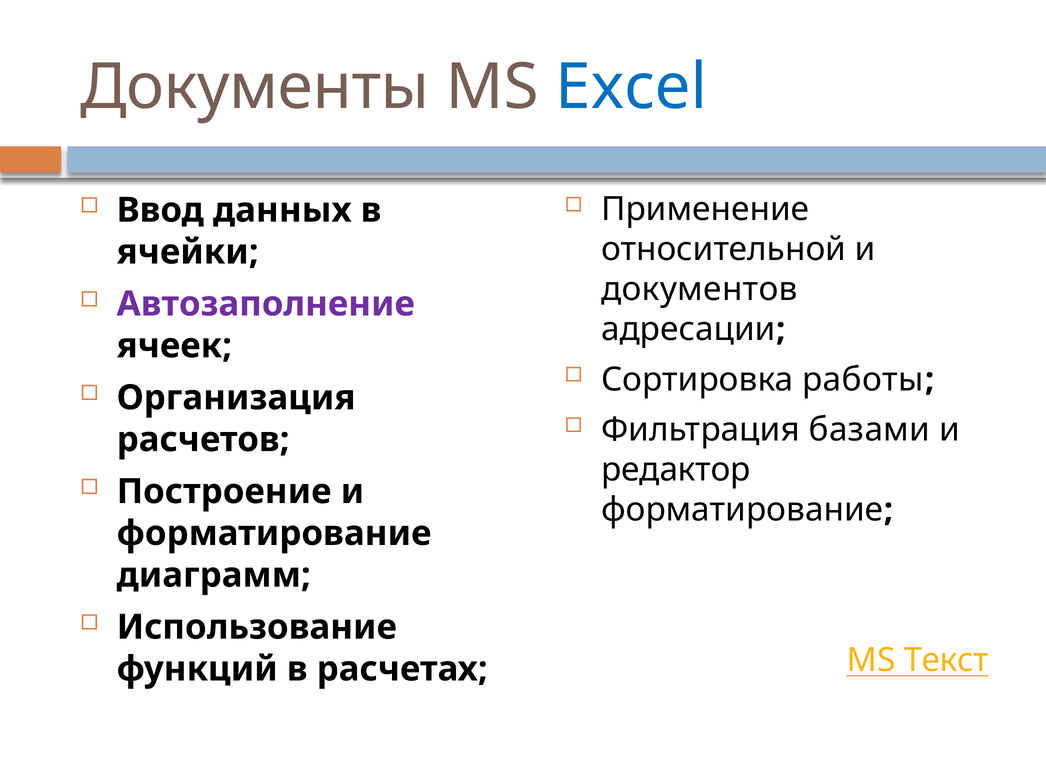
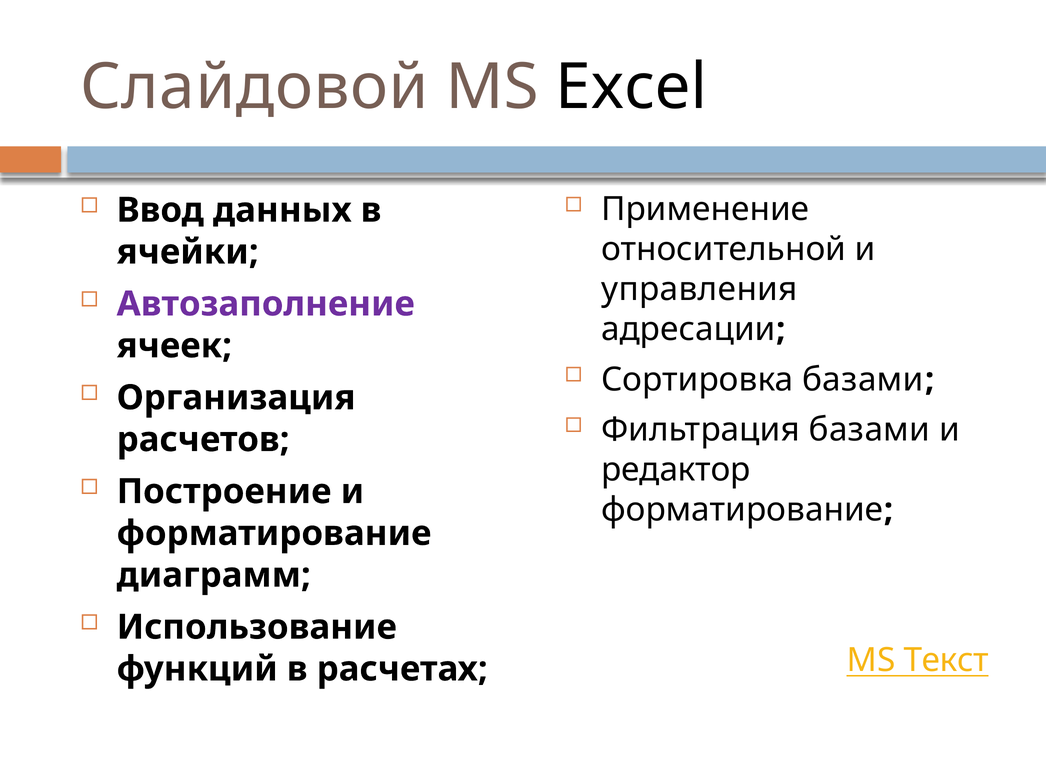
Документы: Документы -> Слайдовой (254, 87)
Excel colour: blue -> black (631, 87)
документов: документов -> управления (699, 289)
Сортировка работы: работы -> базами (863, 380)
